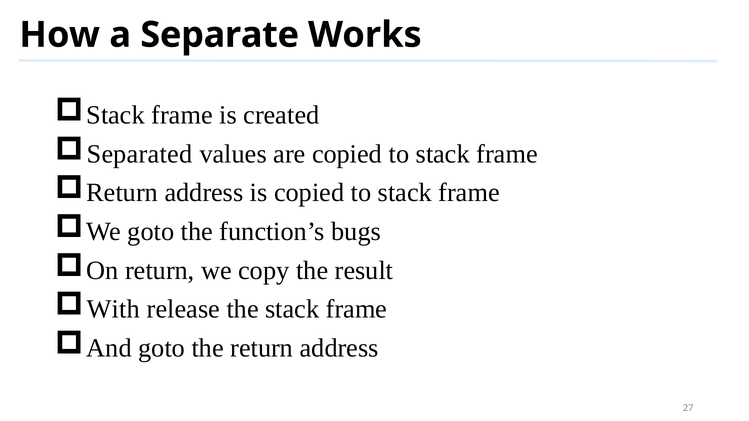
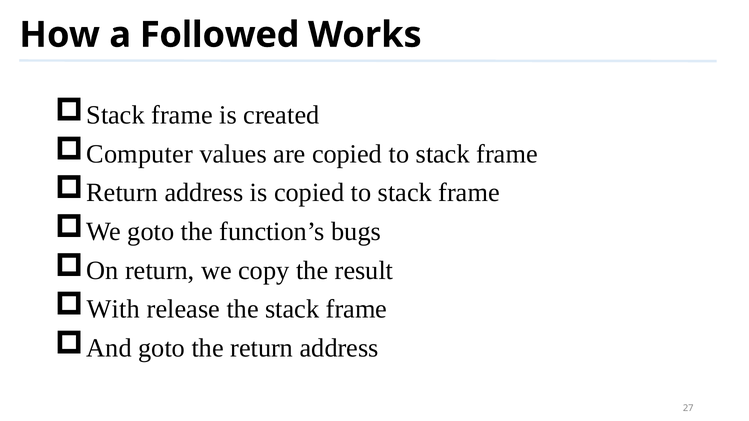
Separate: Separate -> Followed (220, 35)
Separated: Separated -> Computer (140, 154)
